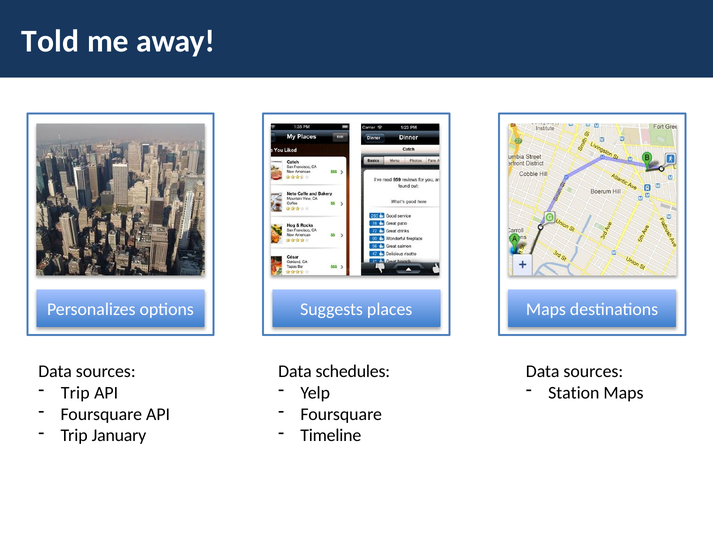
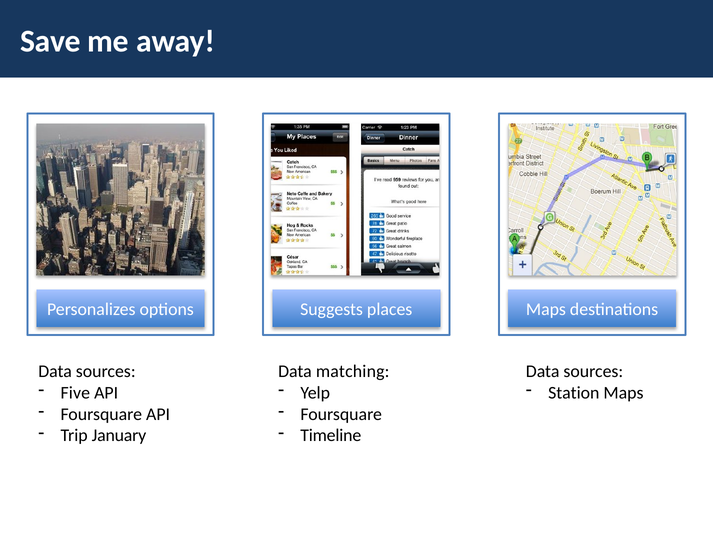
Told: Told -> Save (51, 42)
schedules: schedules -> matching (353, 371)
Trip: Trip -> Five (75, 393)
